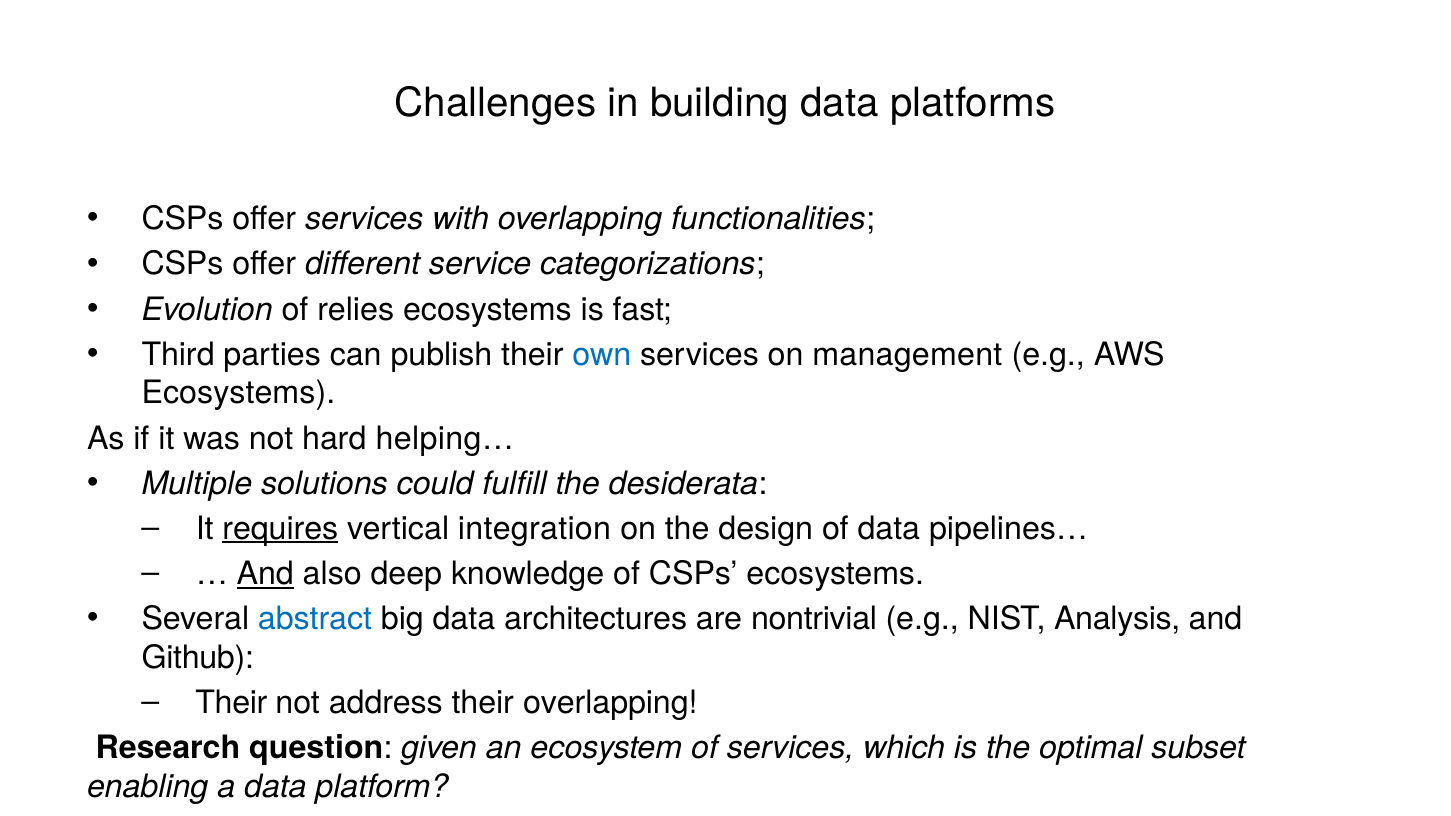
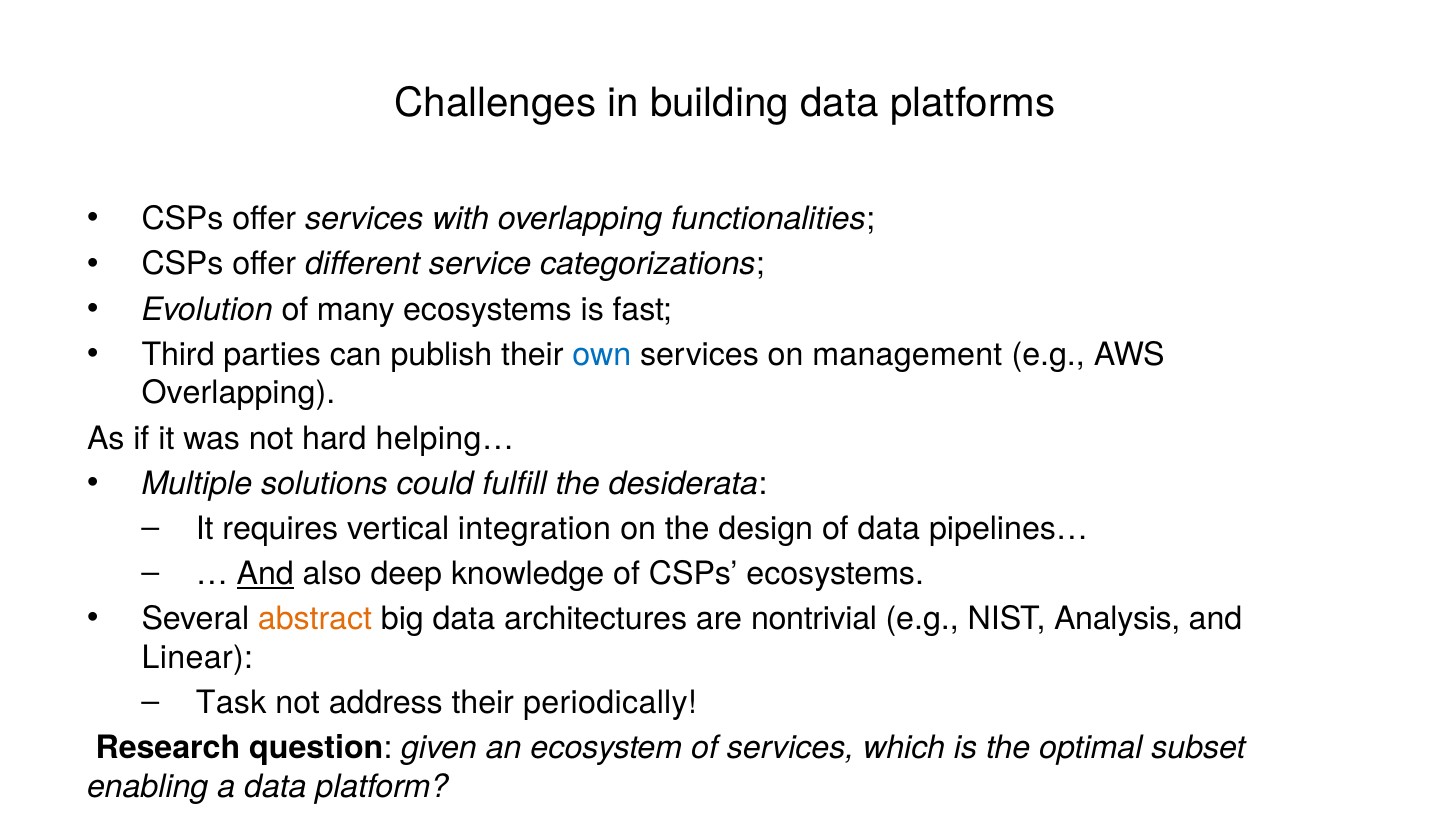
relies: relies -> many (356, 310)
Ecosystems: Ecosystems -> Overlapping (238, 393)
requires underline: present -> none (280, 529)
abstract colour: blue -> orange (315, 619)
Github: Github -> Linear (197, 658)
Their: Their -> Task (231, 703)
their overlapping: overlapping -> periodically (610, 703)
